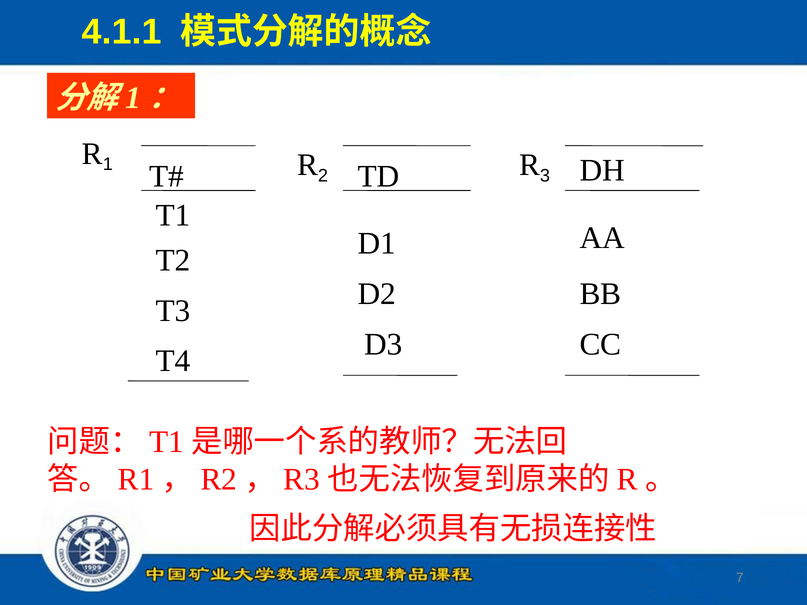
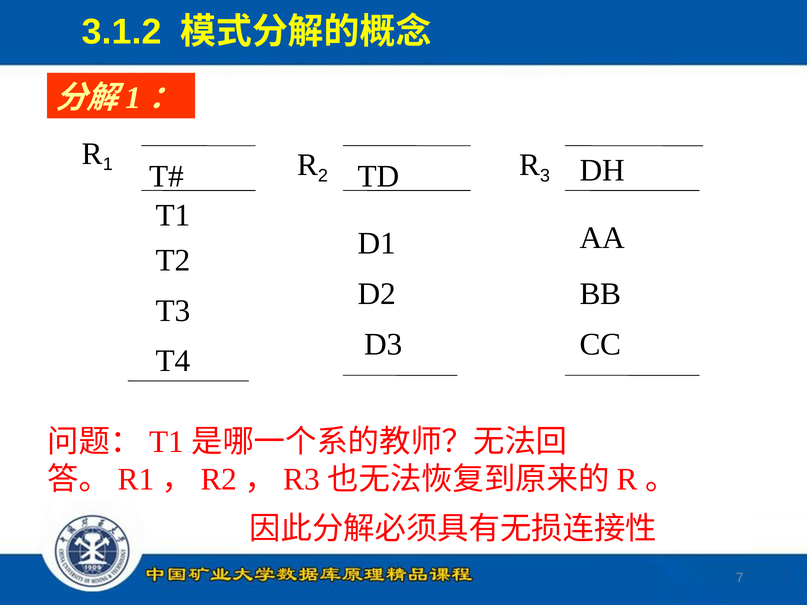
4.1.1: 4.1.1 -> 3.1.2 (122, 32)
